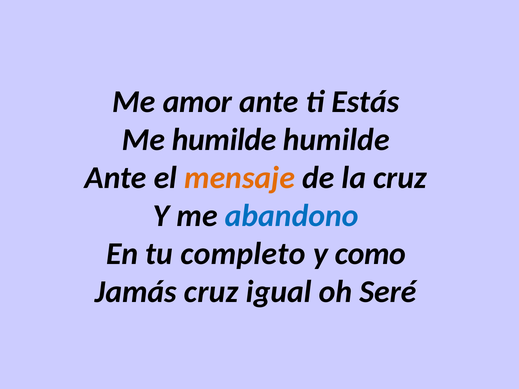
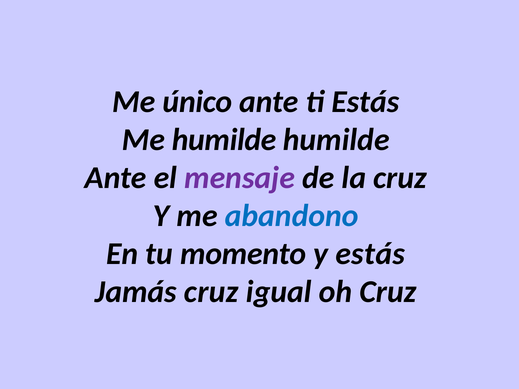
amor: amor -> único (197, 102)
mensaje colour: orange -> purple (240, 178)
completo: completo -> momento (243, 254)
y como: como -> estás (370, 254)
oh Seré: Seré -> Cruz (388, 292)
